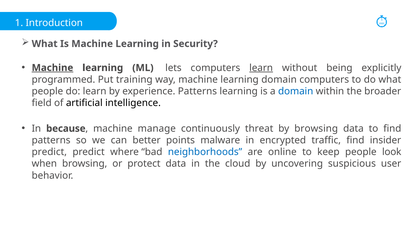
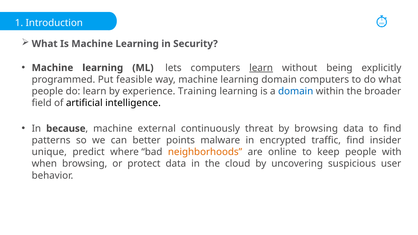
Machine underline: present -> none (52, 68)
training: training -> feasible (134, 80)
experience Patterns: Patterns -> Training (197, 91)
manage: manage -> external (157, 129)
predict: predict -> unique (49, 152)
neighborhoods colour: blue -> orange (205, 152)
look: look -> with (392, 152)
